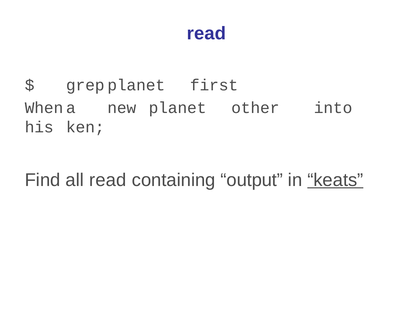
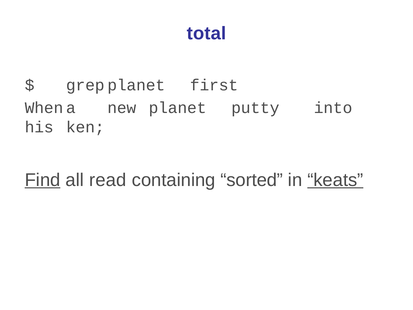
read: read -> total (206, 33)
other: other -> putty (255, 108)
Find underline: none -> present (43, 180)
output: output -> sorted (252, 180)
